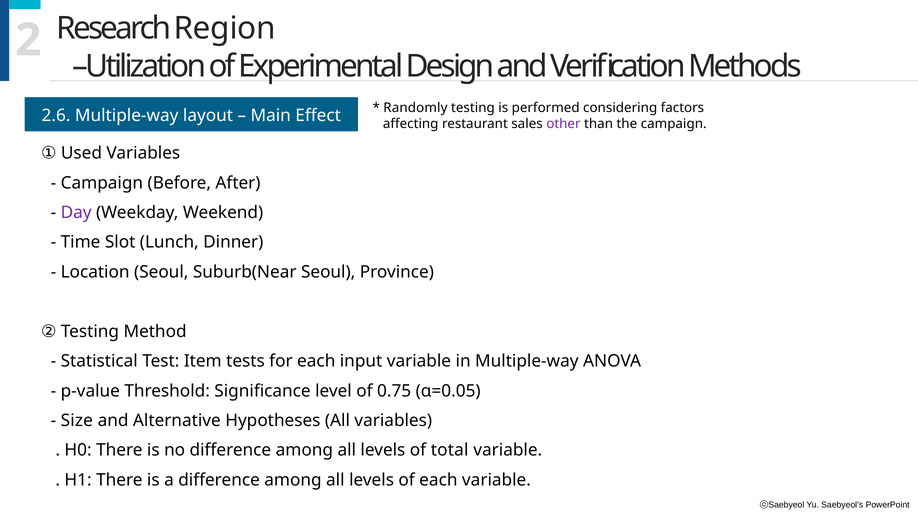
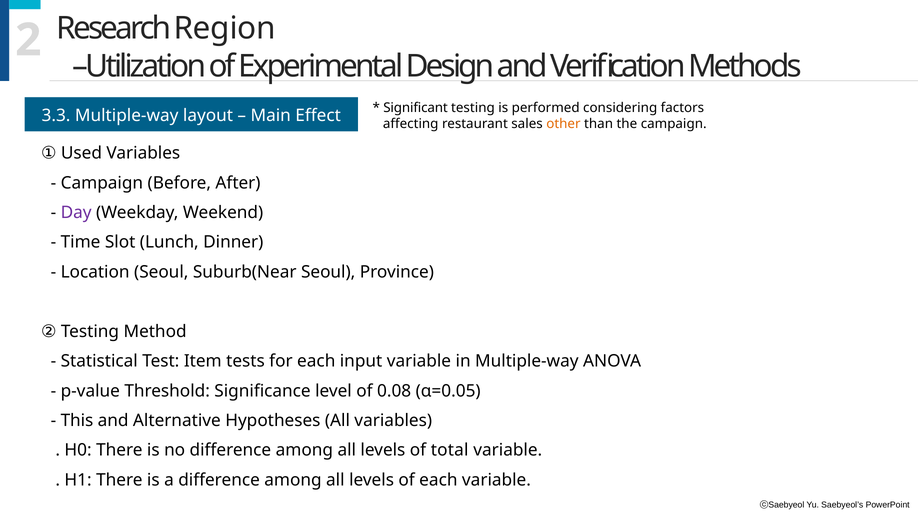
Randomly: Randomly -> Significant (416, 108)
2.6: 2.6 -> 3.3 (56, 116)
other colour: purple -> orange (563, 124)
0.75: 0.75 -> 0.08 (394, 391)
Size: Size -> This (77, 421)
